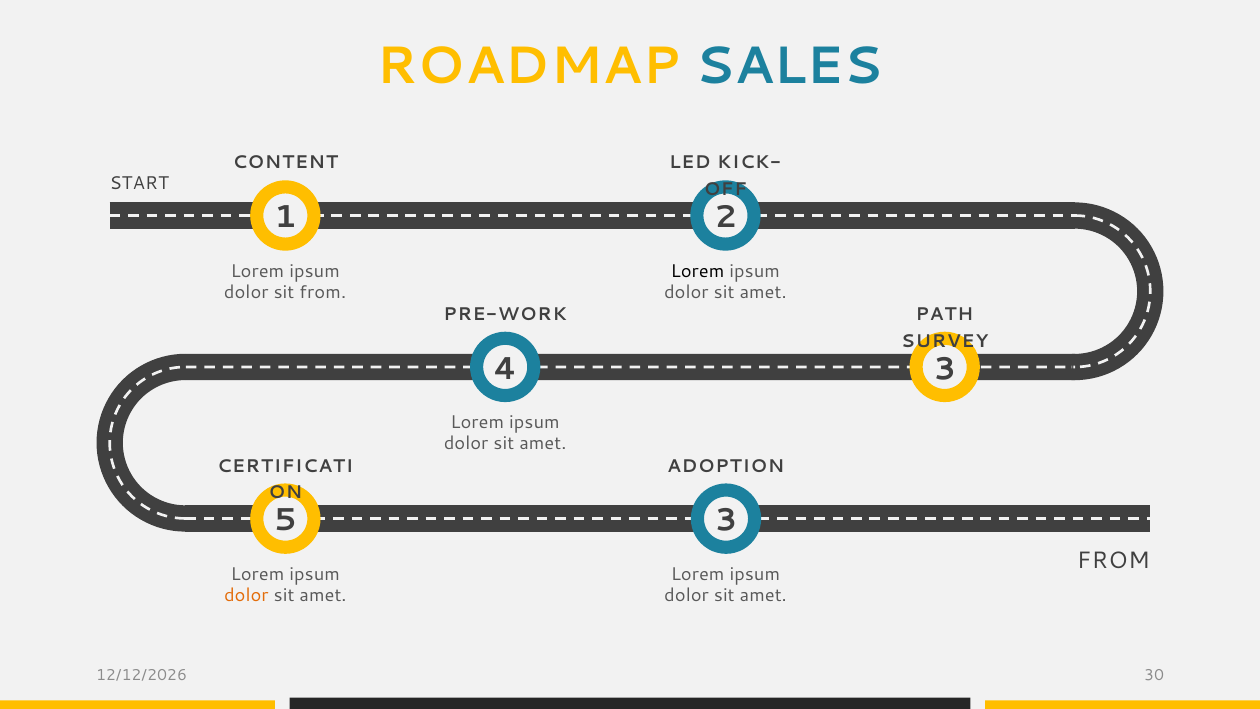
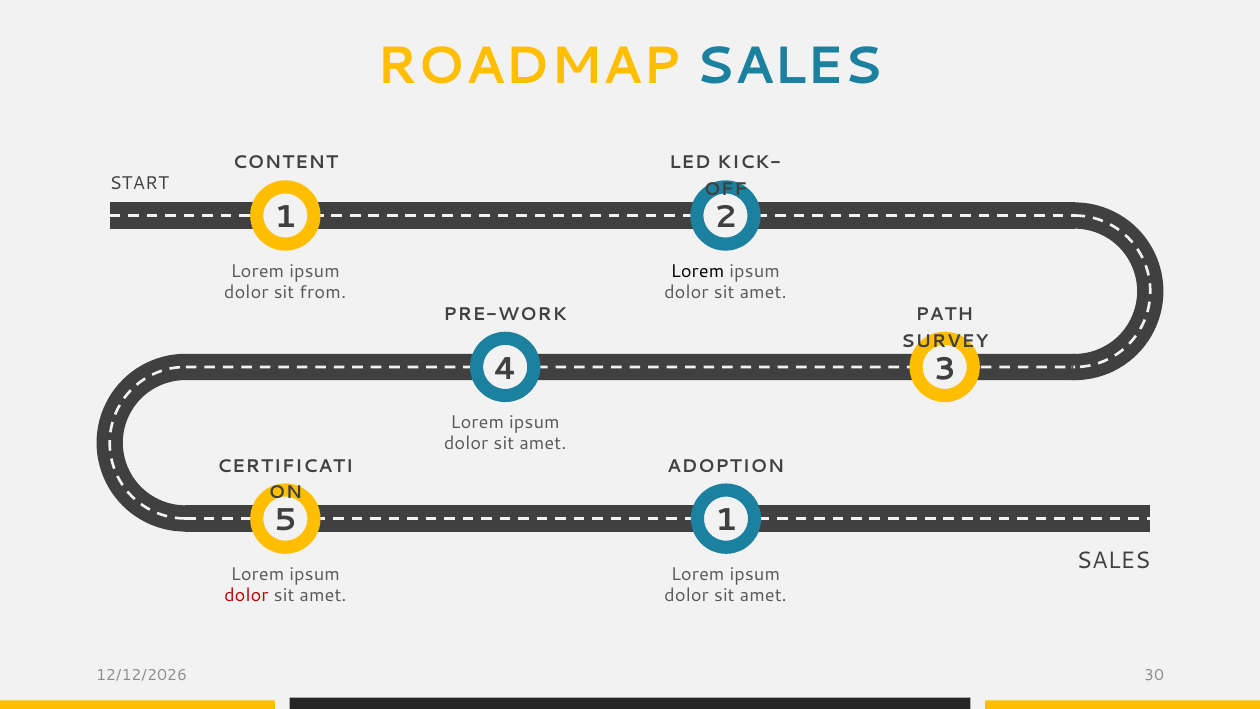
5 3: 3 -> 1 (726, 520)
FROM: FROM -> SALES (1114, 560)
dolor colour: orange -> red (246, 595)
